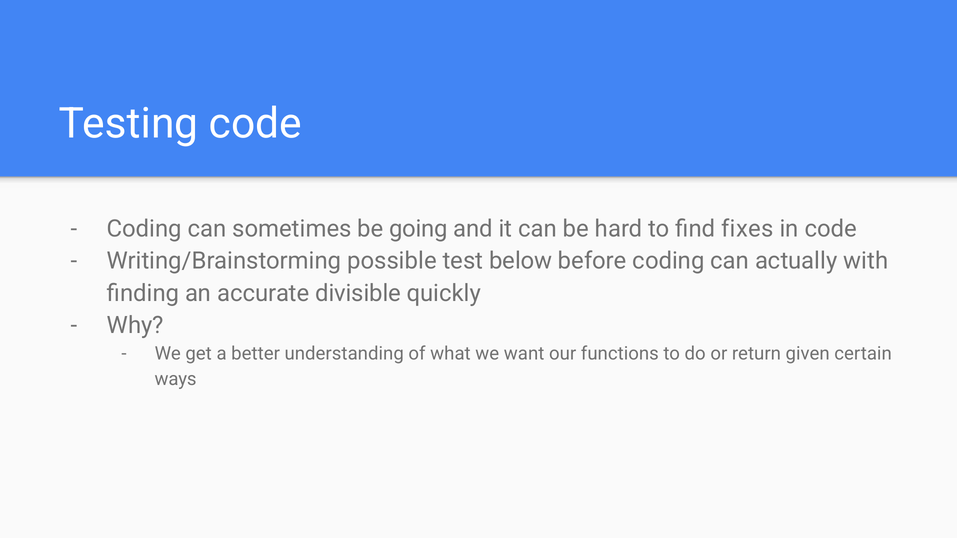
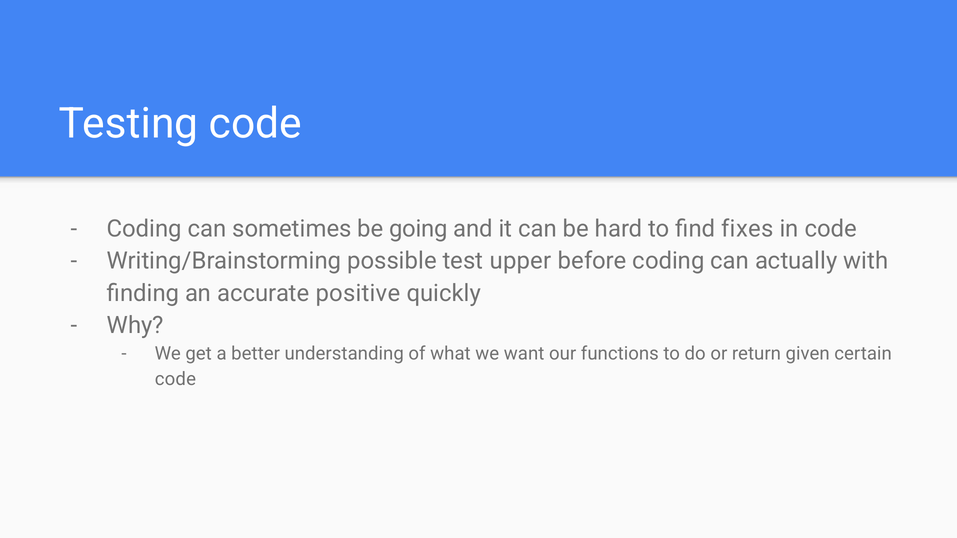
below: below -> upper (521, 261)
divisible: divisible -> positive (358, 293)
ways: ways -> code (175, 379)
